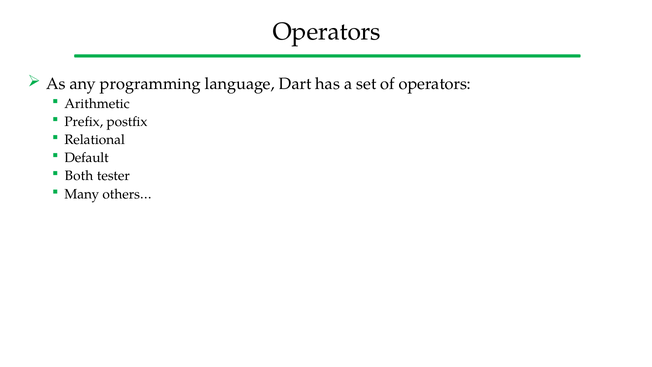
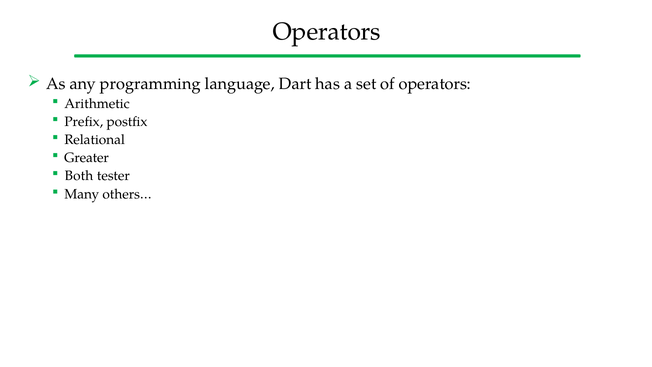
Default: Default -> Greater (87, 158)
